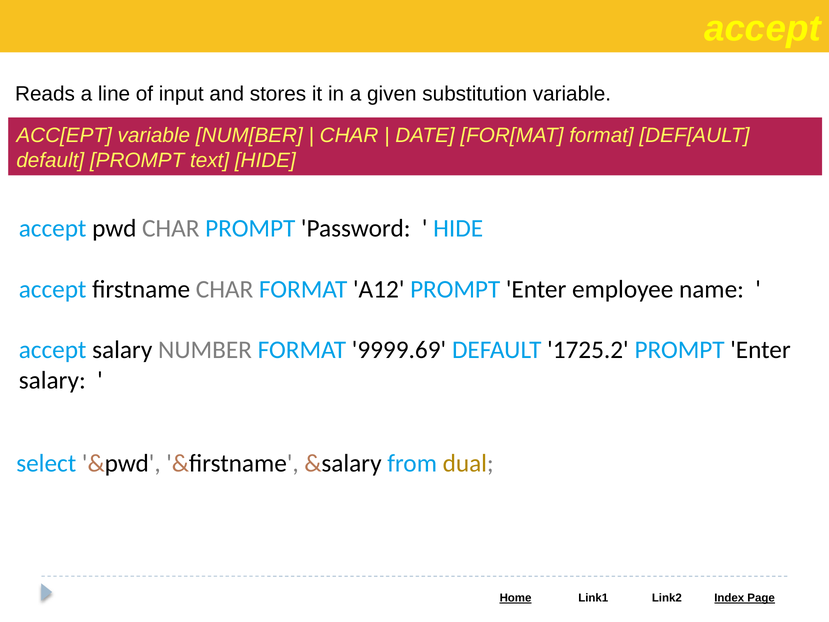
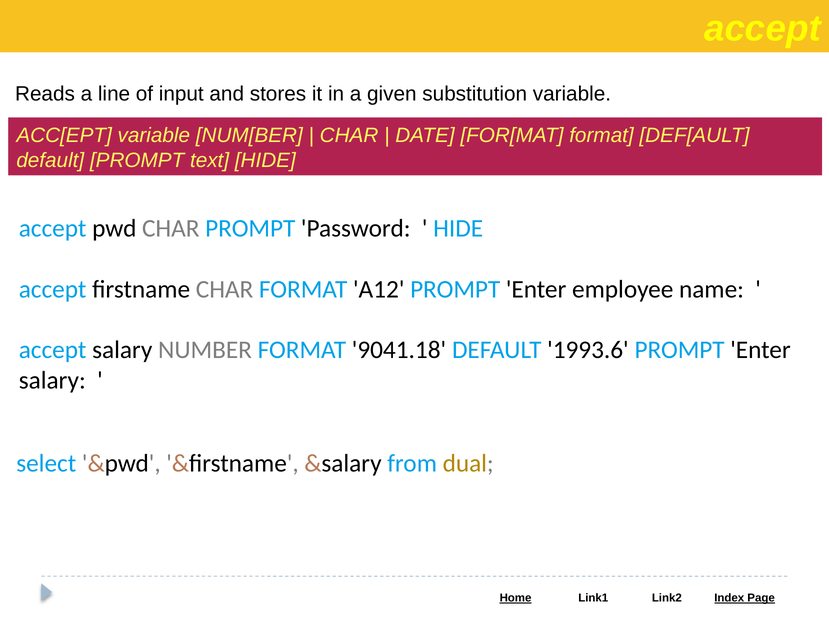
9999.69: 9999.69 -> 9041.18 (399, 350)
1725.2: 1725.2 -> 1993.6 (588, 350)
